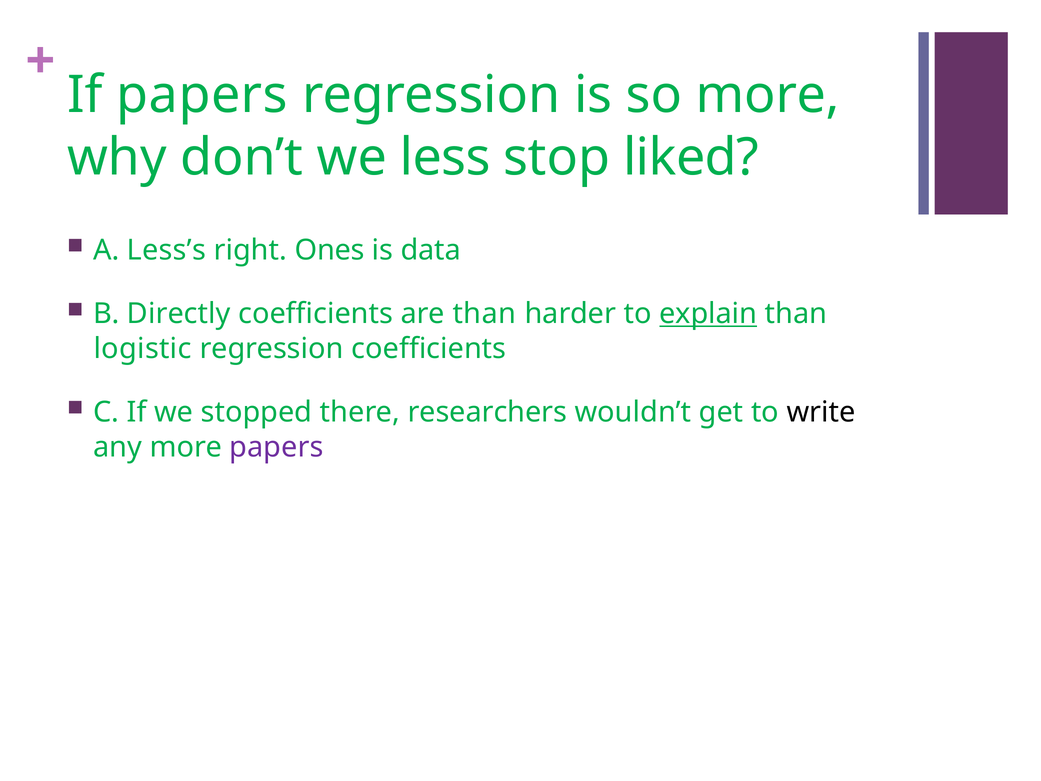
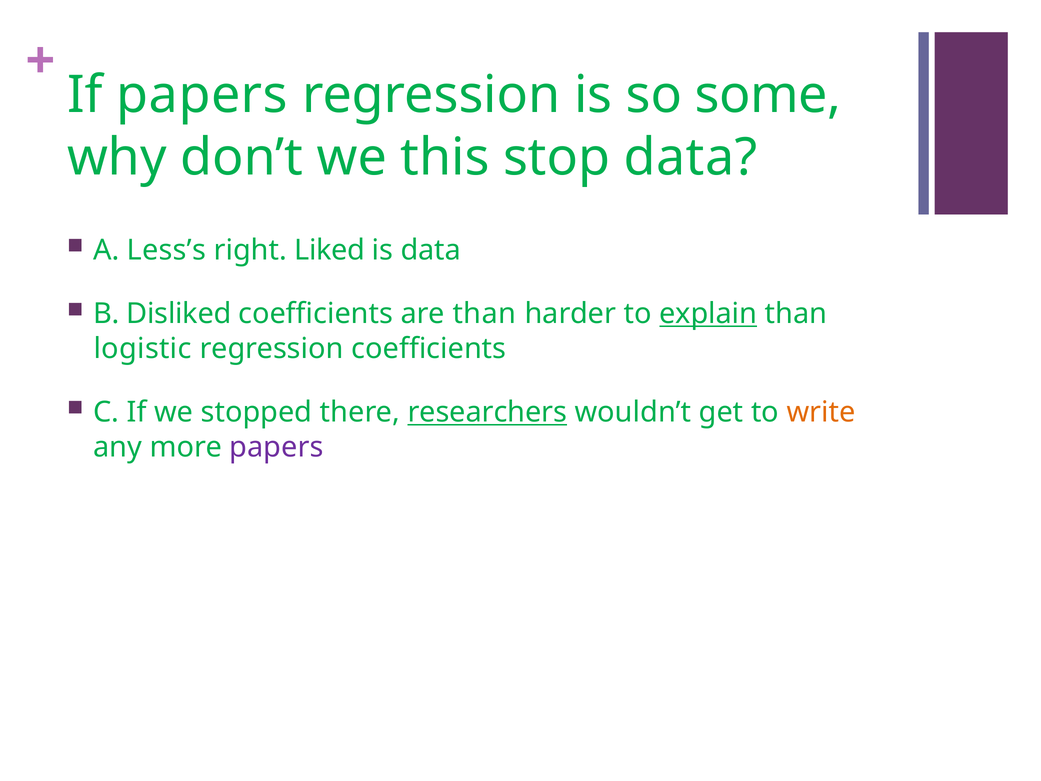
so more: more -> some (768, 95)
less: less -> this (445, 158)
stop liked: liked -> data (691, 158)
Ones: Ones -> Liked (330, 250)
Directly: Directly -> Disliked (179, 314)
researchers underline: none -> present (487, 412)
write colour: black -> orange (821, 412)
